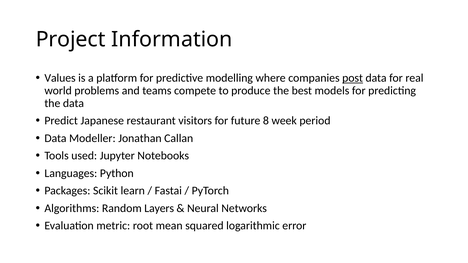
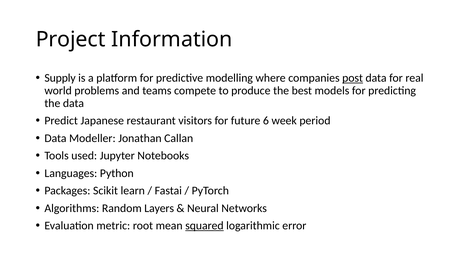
Values: Values -> Supply (60, 78)
8: 8 -> 6 (266, 121)
squared underline: none -> present (204, 226)
